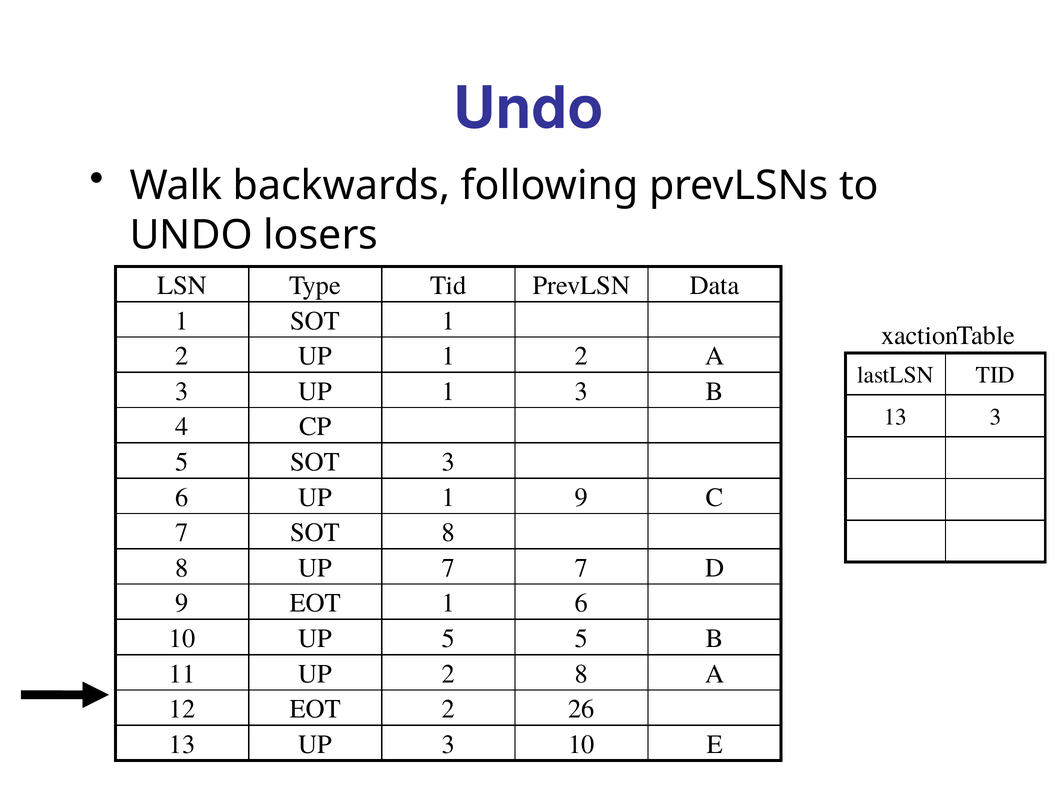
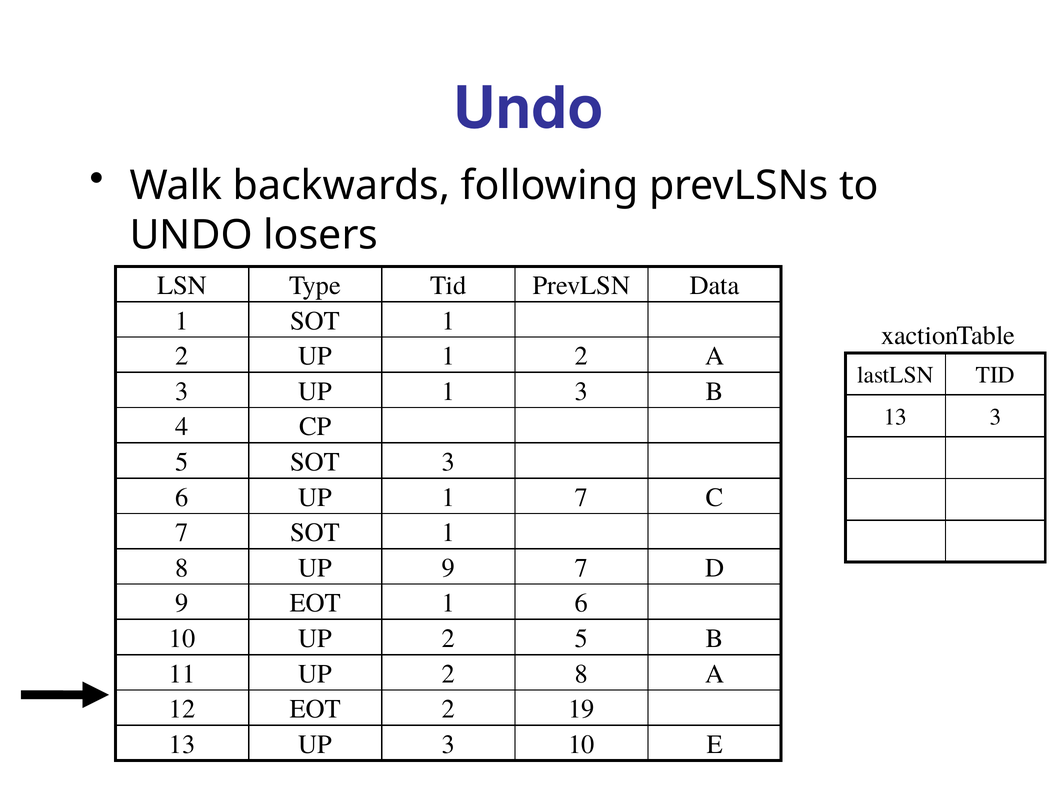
1 9: 9 -> 7 (581, 497)
7 SOT 8: 8 -> 1 (448, 532)
UP 7: 7 -> 9 (448, 568)
10 UP 5: 5 -> 2 (448, 638)
26: 26 -> 19 (581, 709)
